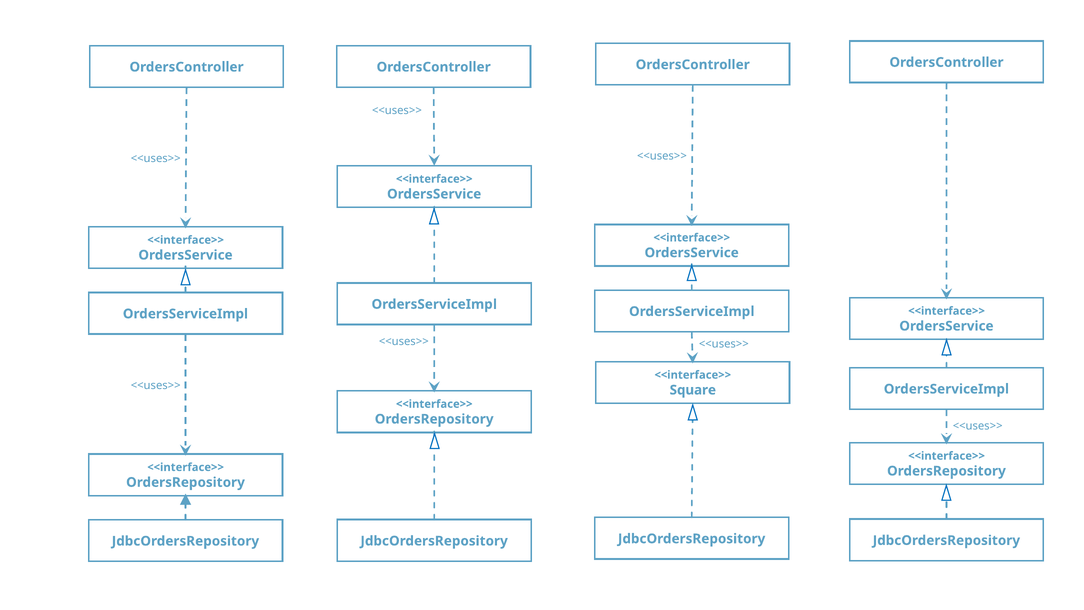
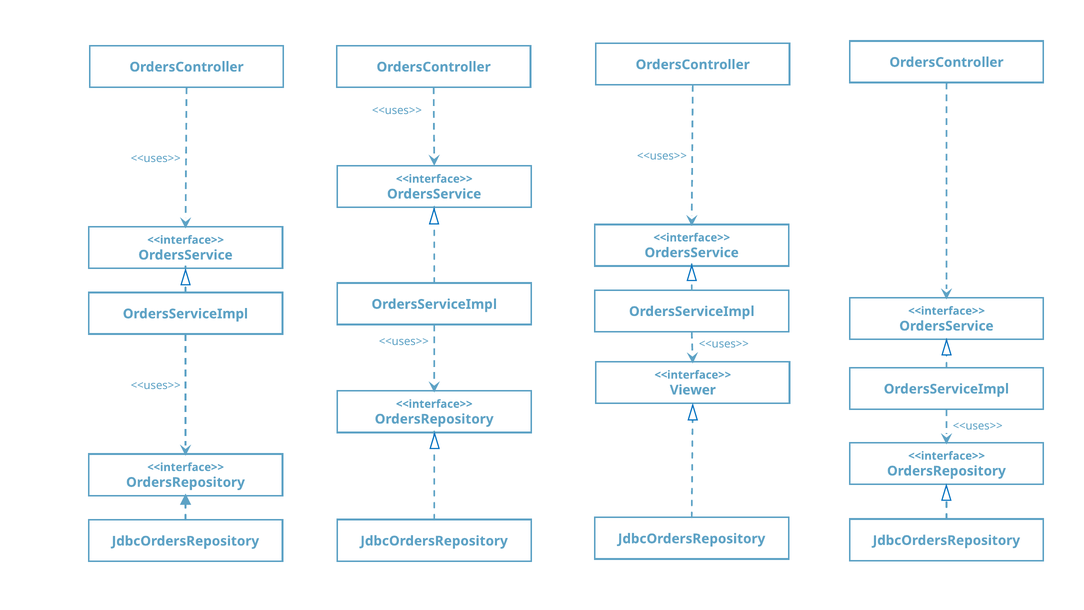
Square: Square -> Viewer (693, 390)
